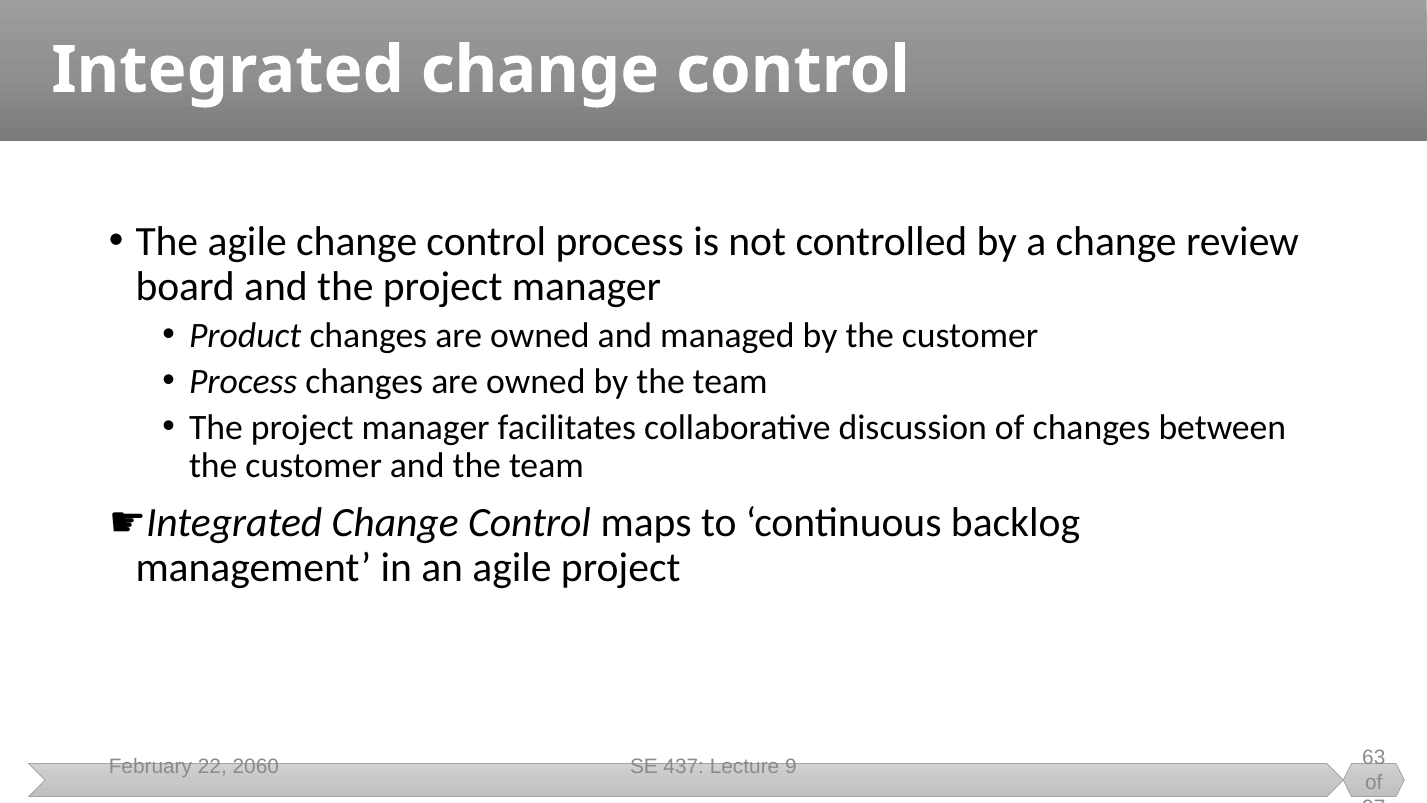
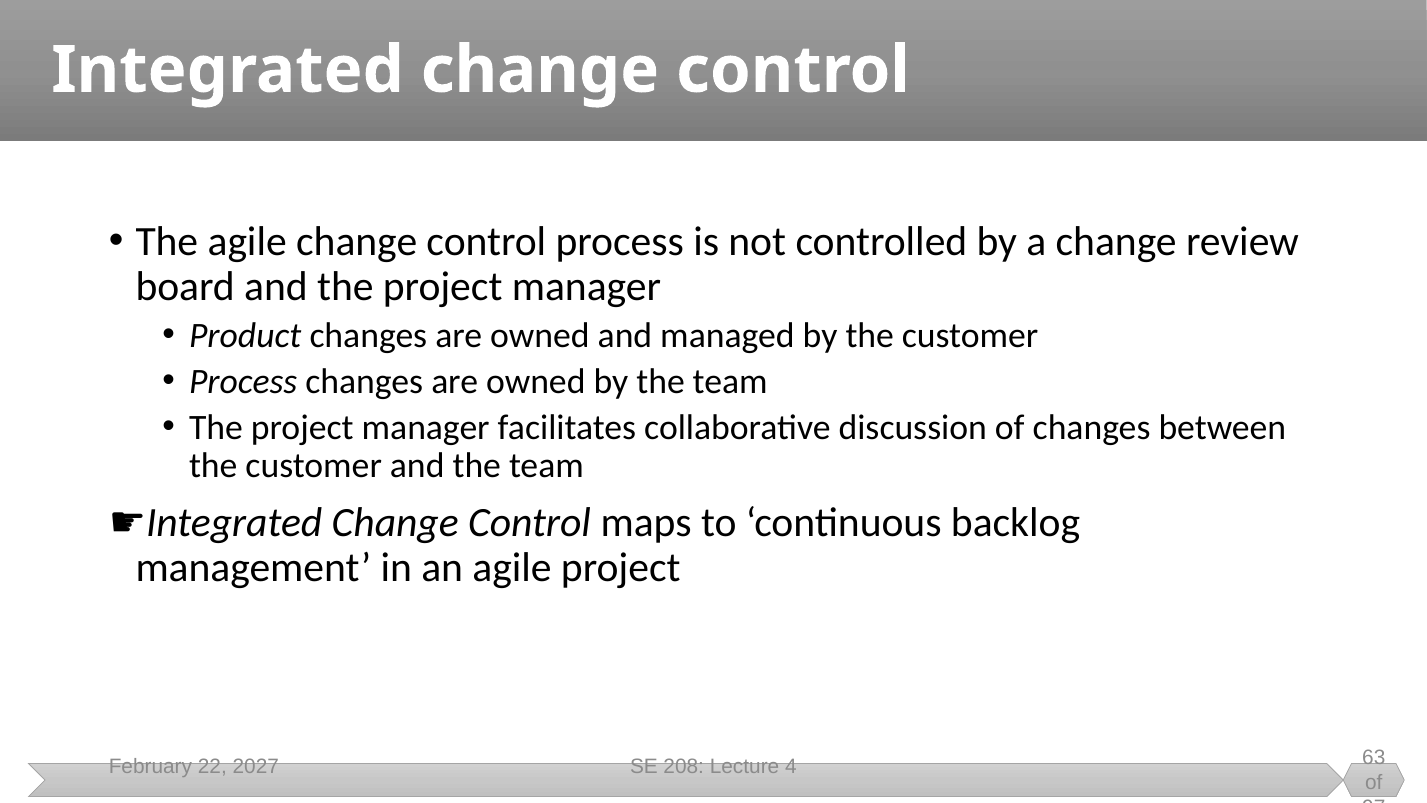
2060: 2060 -> 2027 (256, 767)
437: 437 -> 208 (684, 767)
9: 9 -> 4 (791, 767)
